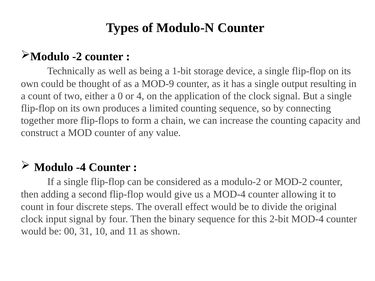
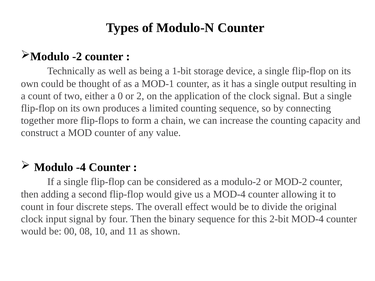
MOD-9: MOD-9 -> MOD-1 (158, 84)
4: 4 -> 2 (140, 96)
31: 31 -> 08 (86, 231)
